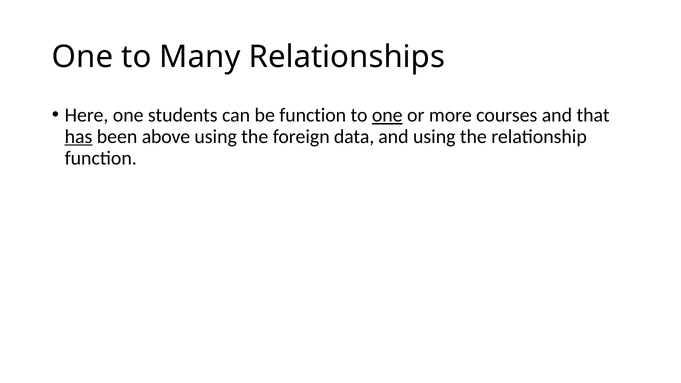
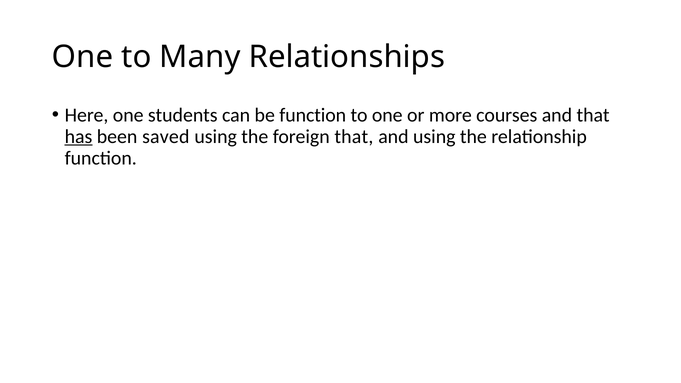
one underline: present -> none (387, 115)
above: above -> saved (166, 137)
foreign data: data -> that (354, 137)
